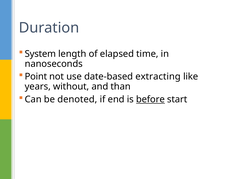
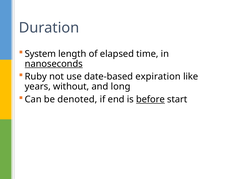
nanoseconds underline: none -> present (54, 64)
Point: Point -> Ruby (36, 77)
extracting: extracting -> expiration (158, 77)
than: than -> long (121, 87)
